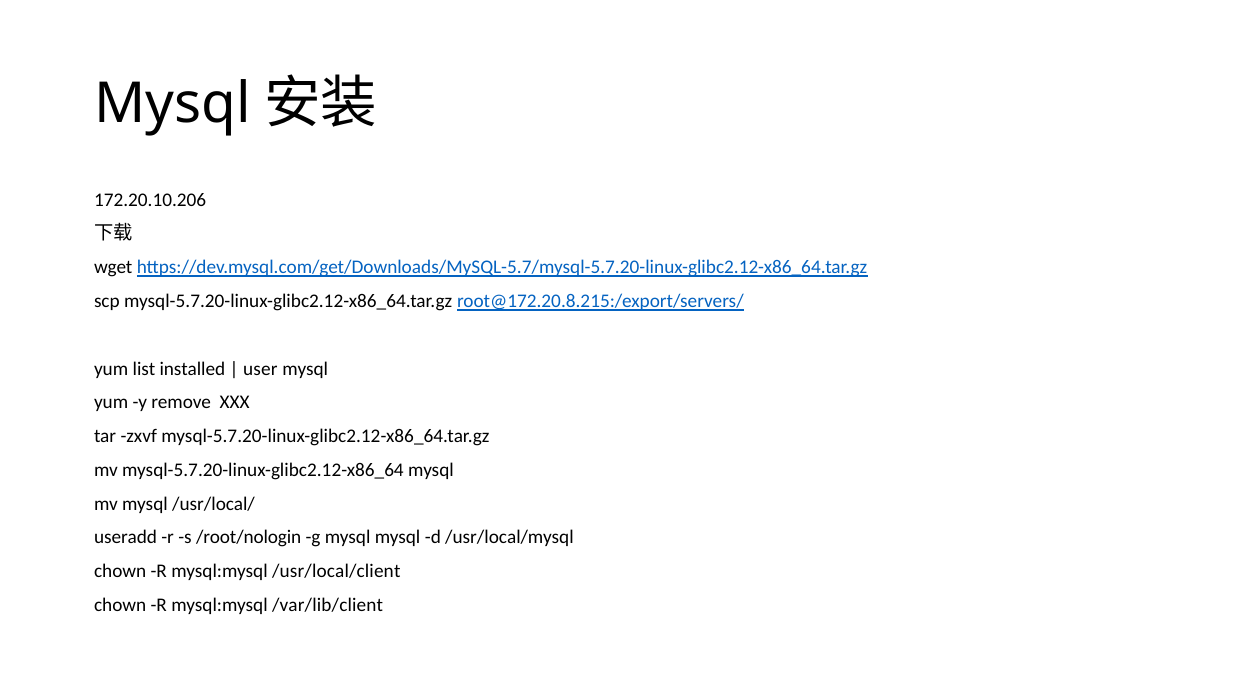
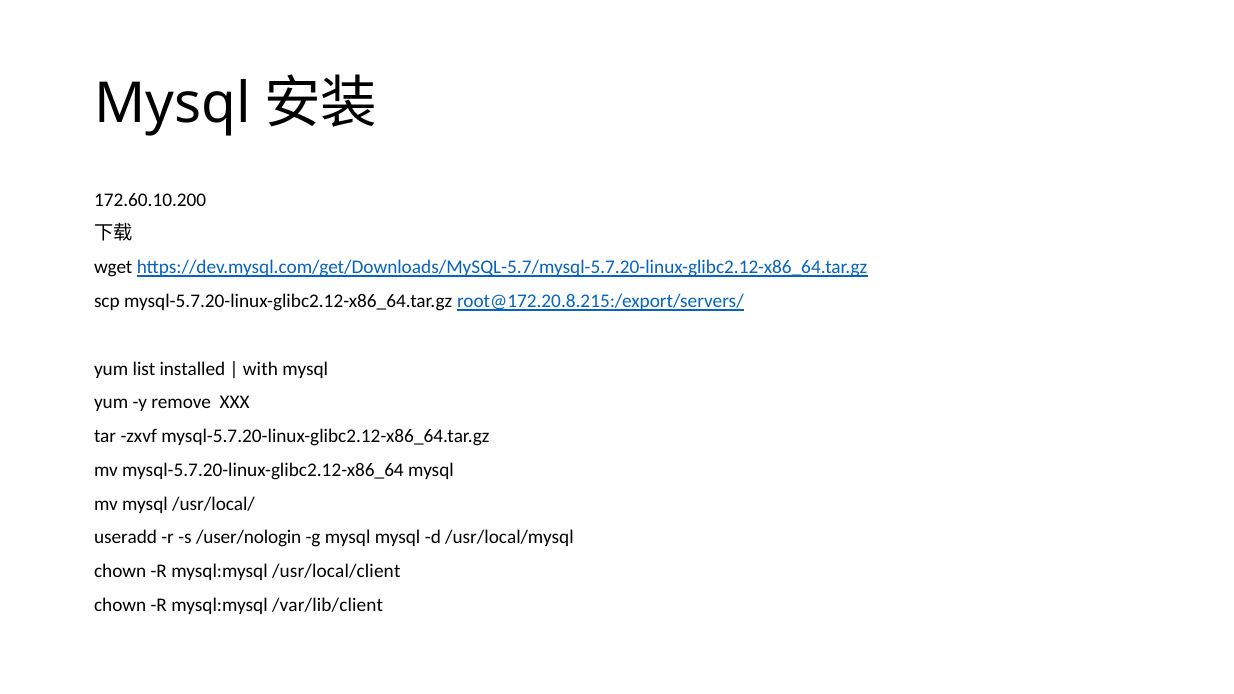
172.20.10.206: 172.20.10.206 -> 172.60.10.200 (150, 200)
user: user -> with (260, 369)
/root/nologin: /root/nologin -> /user/nologin (249, 537)
